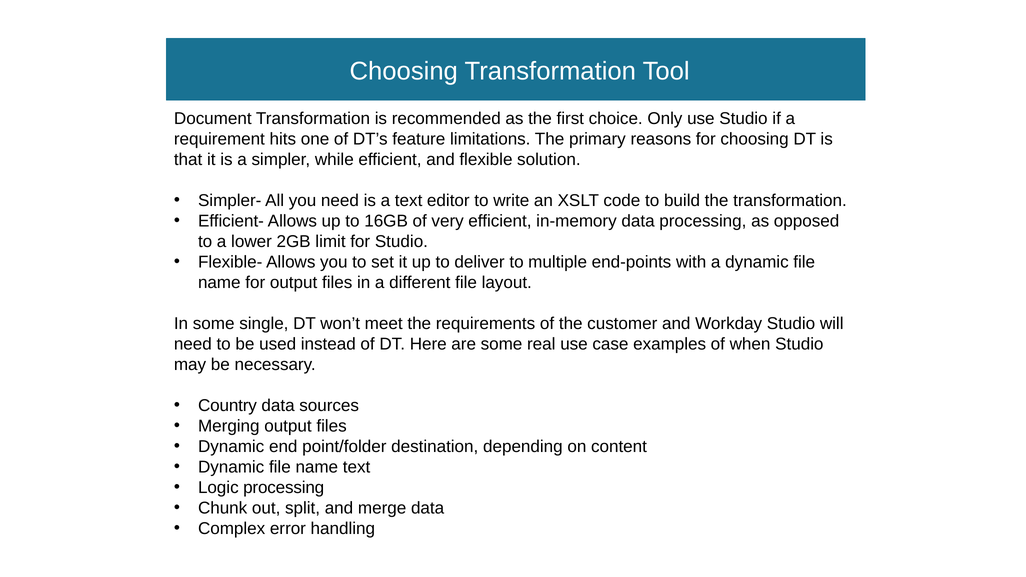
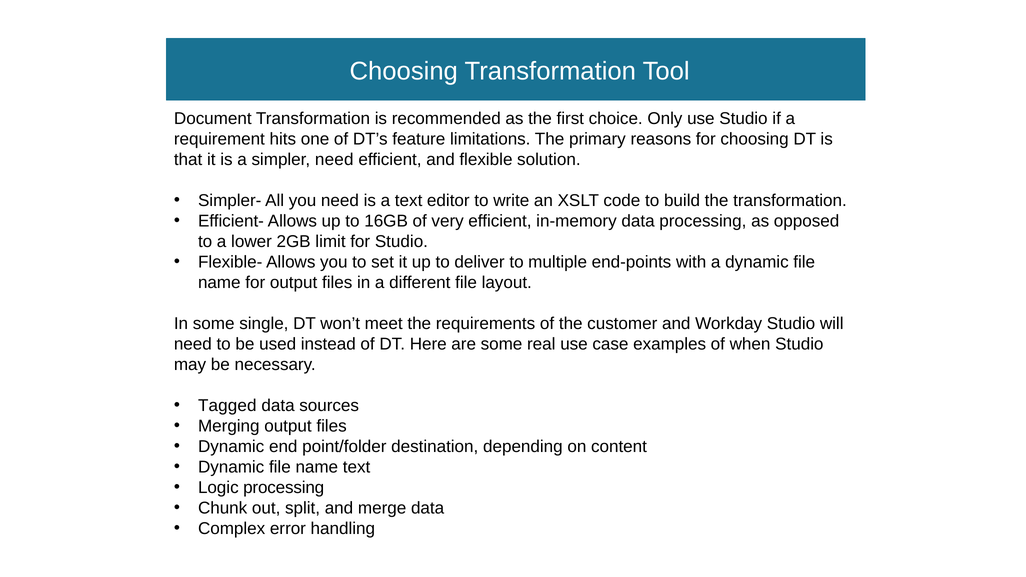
simpler while: while -> need (334, 159)
Country: Country -> Tagged (227, 406)
